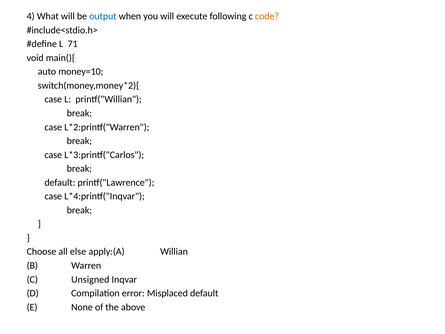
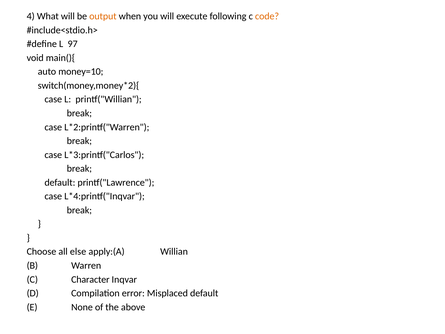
output colour: blue -> orange (103, 16)
71: 71 -> 97 (73, 44)
Unsigned: Unsigned -> Character (90, 279)
